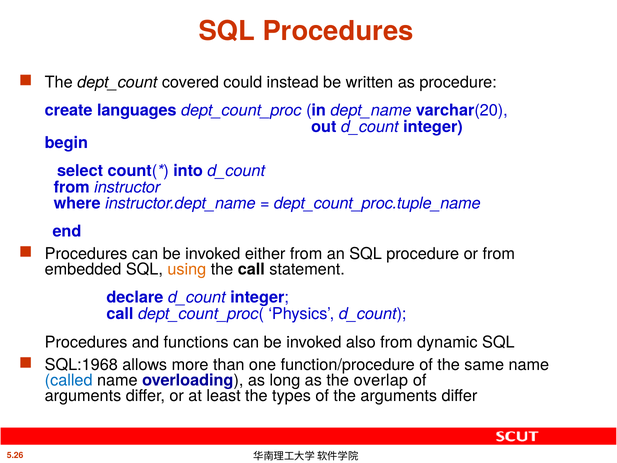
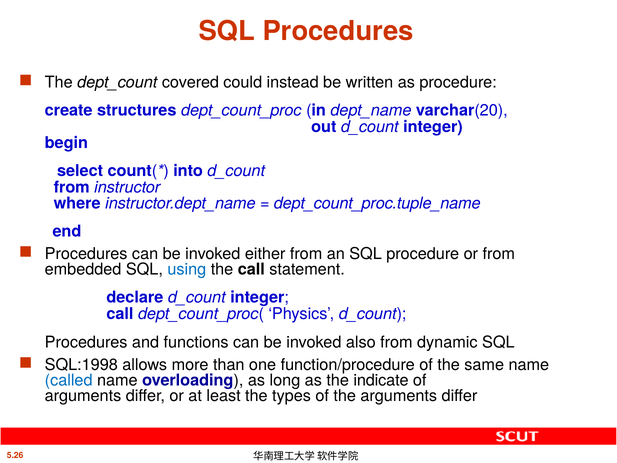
languages: languages -> structures (137, 110)
using colour: orange -> blue (187, 269)
SQL:1968: SQL:1968 -> SQL:1998 (81, 364)
overlap: overlap -> indicate (381, 380)
